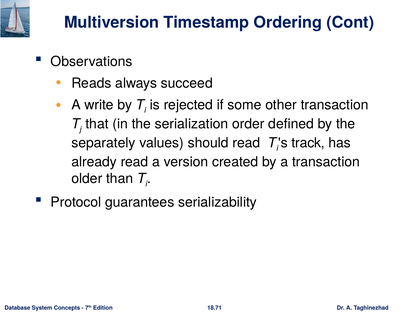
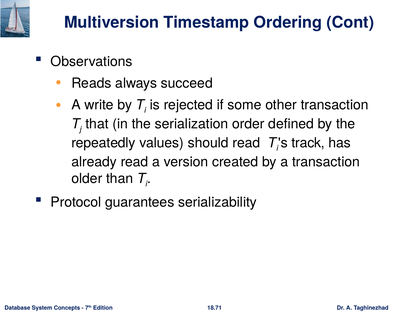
separately: separately -> repeatedly (104, 143)
